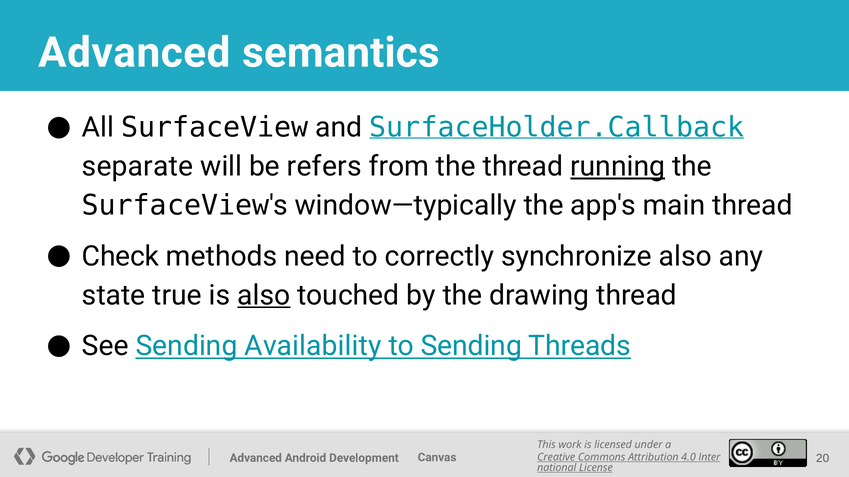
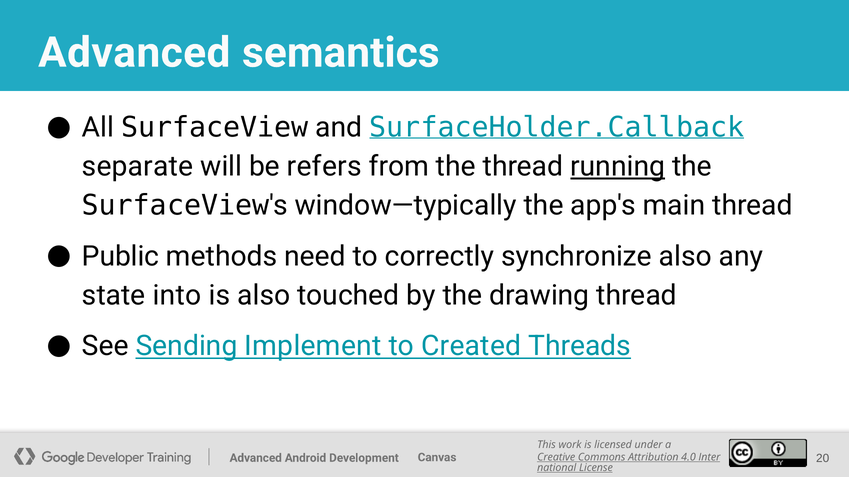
Check: Check -> Public (120, 257)
true: true -> into (177, 296)
also underline: present -> none (264, 296)
Availability: Availability -> Implement (313, 346)
to Sending: Sending -> Created (471, 346)
